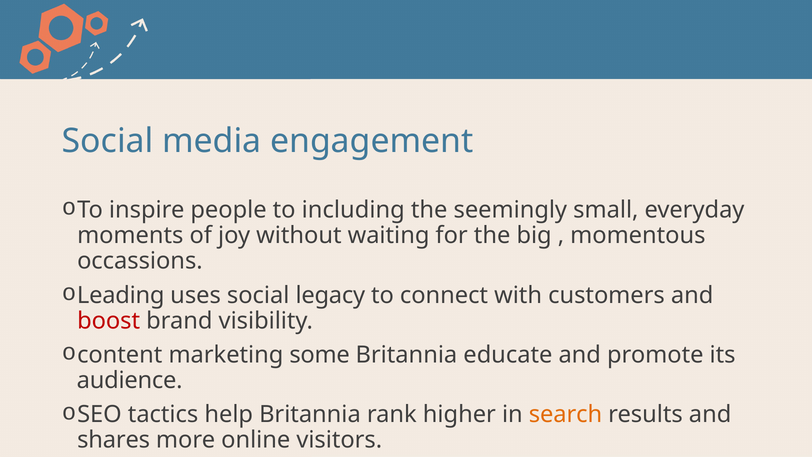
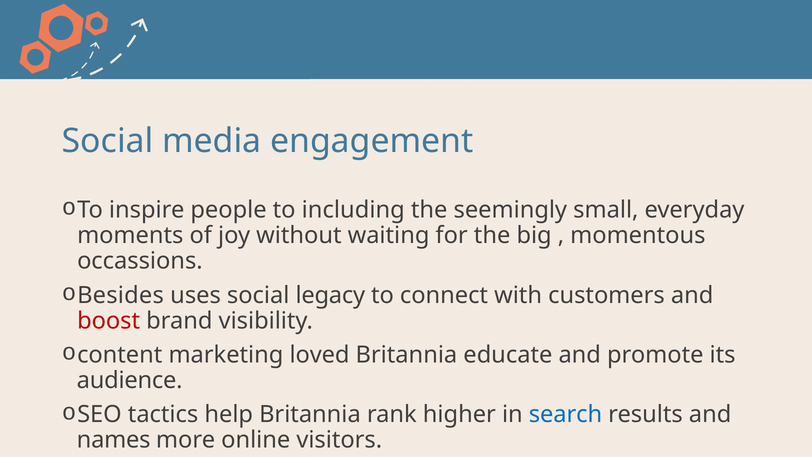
Leading: Leading -> Besides (121, 295)
some: some -> loved (320, 355)
search colour: orange -> blue (565, 414)
shares: shares -> names (114, 440)
